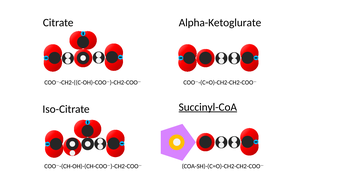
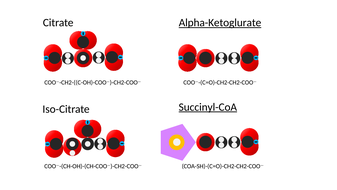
Alpha-Ketoglurate underline: none -> present (220, 23)
